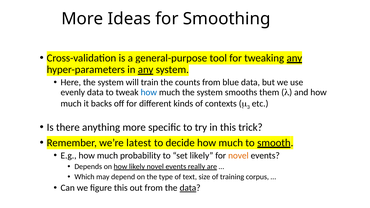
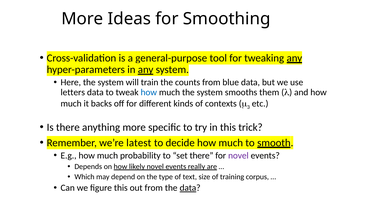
evenly: evenly -> letters (73, 92)
set likely: likely -> there (202, 156)
novel colour: orange -> purple (238, 156)
